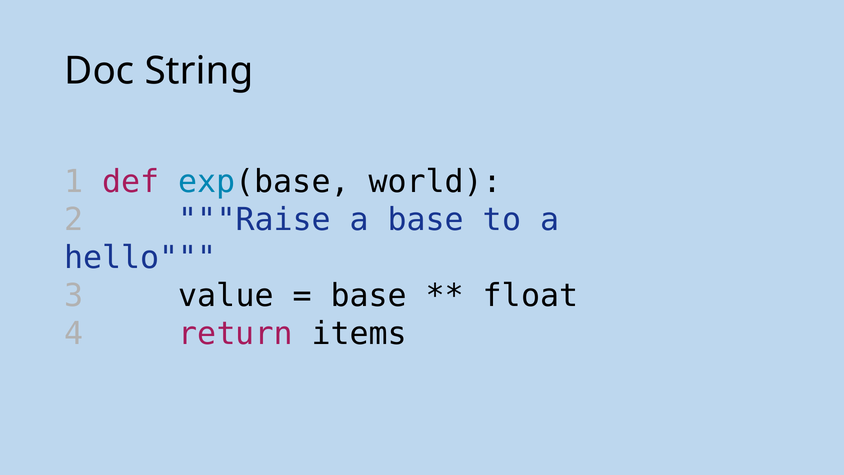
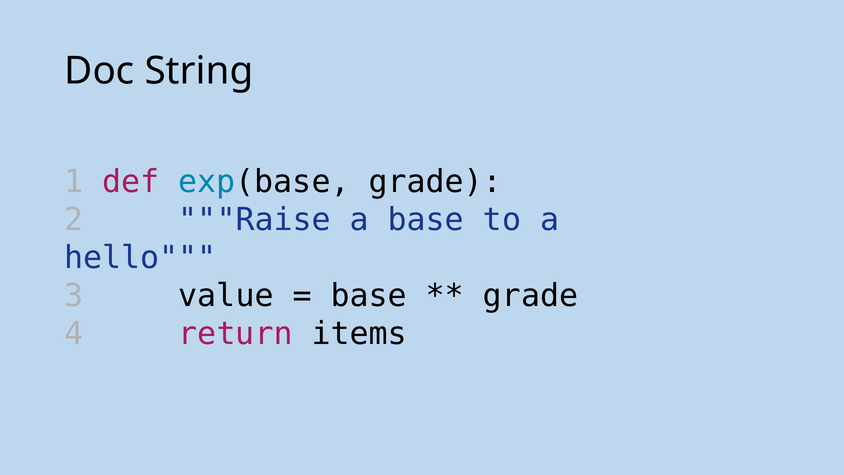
exp(base world: world -> grade (435, 182)
float: float -> grade (531, 296)
